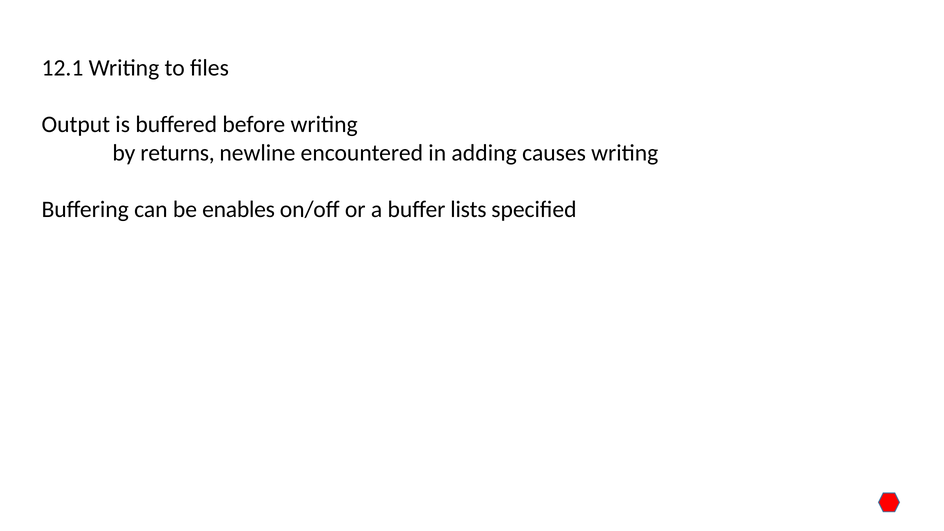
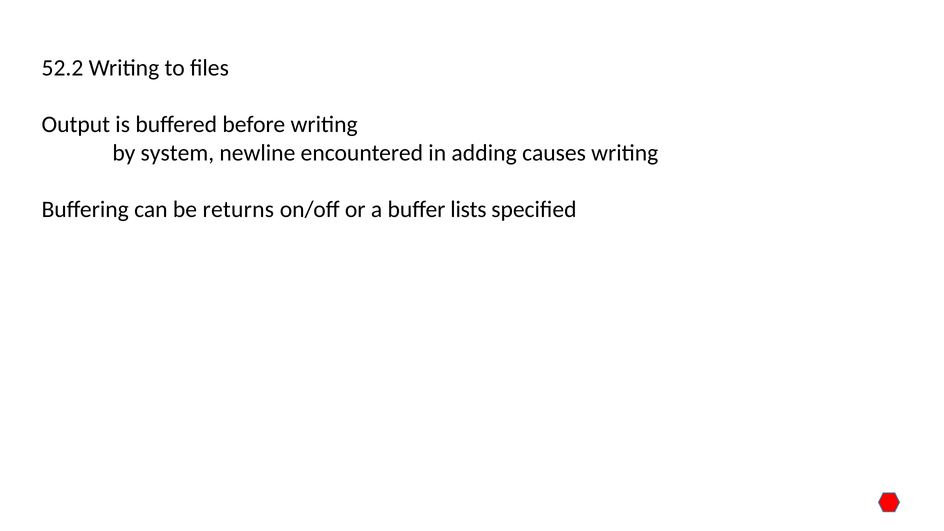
12.1: 12.1 -> 52.2 (62, 68)
returns: returns -> system (177, 153)
enables: enables -> returns (238, 210)
